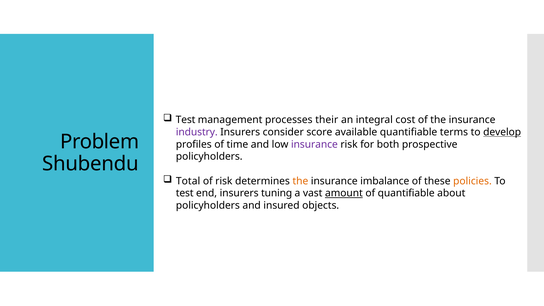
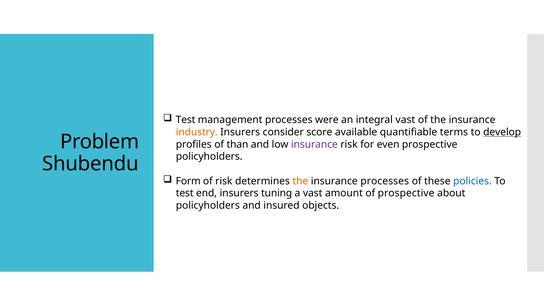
their: their -> were (327, 120)
integral cost: cost -> vast (405, 120)
industry colour: purple -> orange (197, 132)
time: time -> than (237, 144)
both: both -> even (388, 144)
Total: Total -> Form (188, 181)
insurance imbalance: imbalance -> processes (385, 181)
policies colour: orange -> blue (472, 181)
amount underline: present -> none (344, 193)
of quantifiable: quantifiable -> prospective (406, 193)
